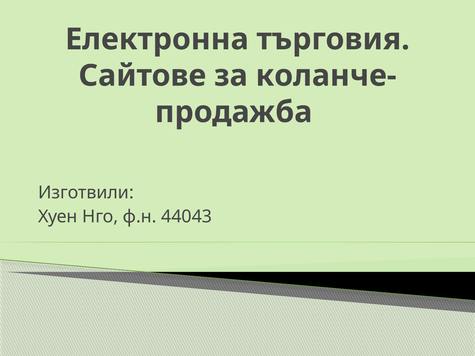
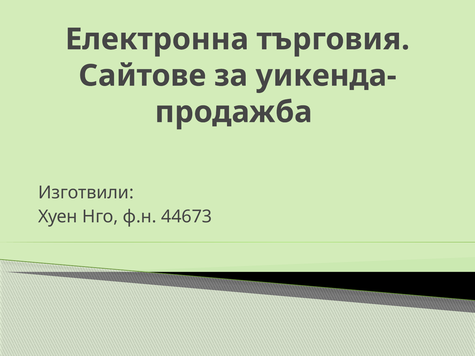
коланче-: коланче- -> уикенда- (326, 76)
44043: 44043 -> 44673 (187, 217)
